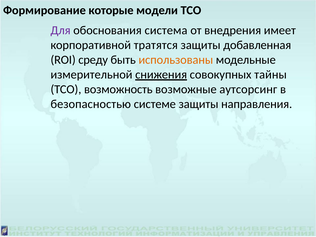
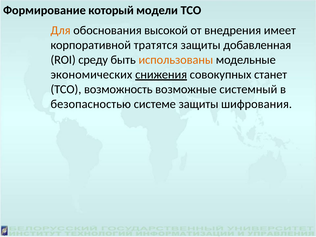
которые: которые -> который (111, 10)
Для colour: purple -> orange (61, 30)
система: система -> высокой (166, 30)
измерительной: измерительной -> экономических (91, 75)
тайны: тайны -> станет (271, 75)
аутсорсинг: аутсорсинг -> системный (248, 89)
направления: направления -> шифрования (257, 104)
